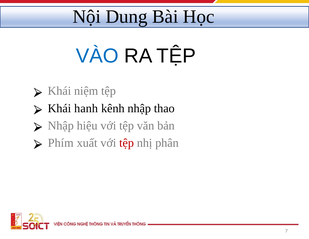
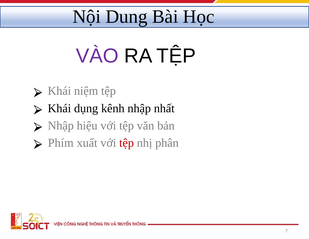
VÀO colour: blue -> purple (97, 56)
hanh: hanh -> dụng (86, 108)
thao: thao -> nhất (164, 108)
